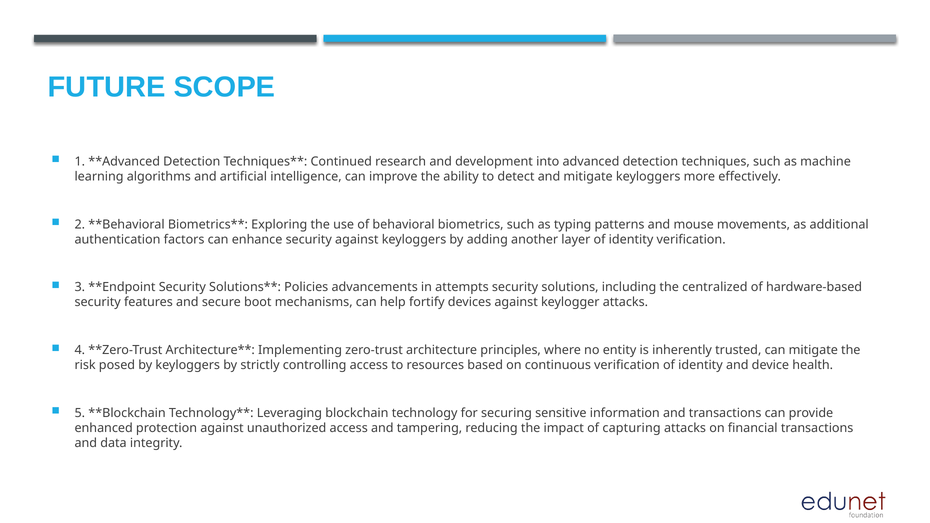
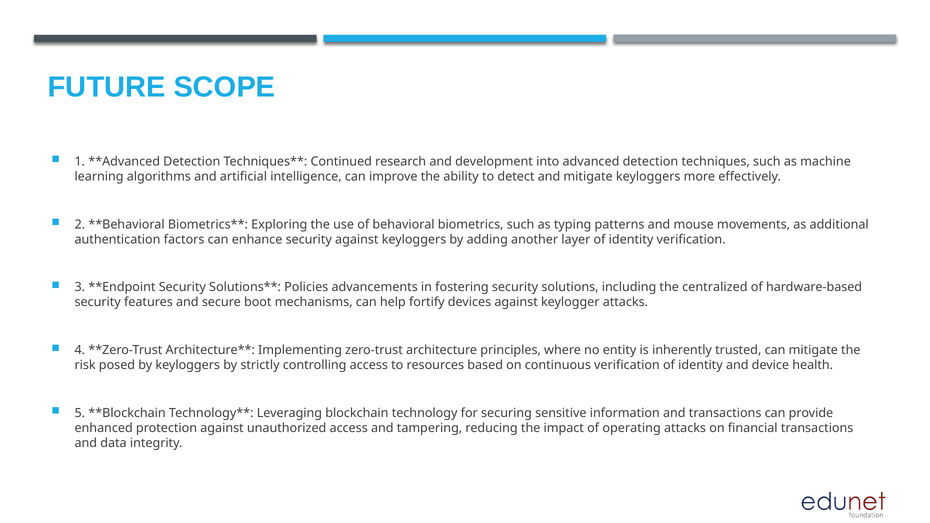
attempts: attempts -> fostering (462, 287)
capturing: capturing -> operating (632, 428)
